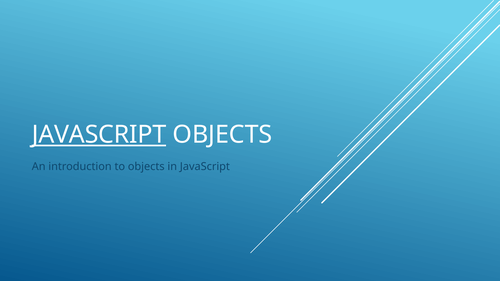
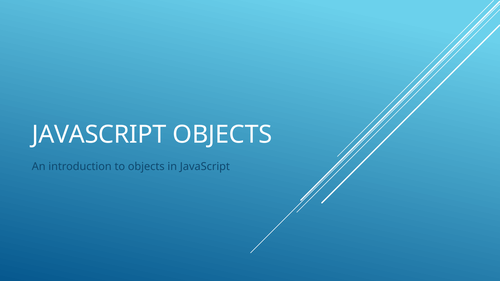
JAVASCRIPT underline: present -> none (99, 135)
